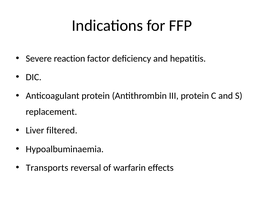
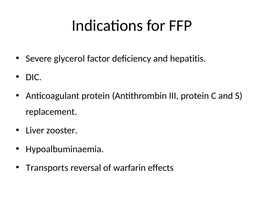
reaction: reaction -> glycerol (69, 58)
filtered: filtered -> zooster (62, 130)
